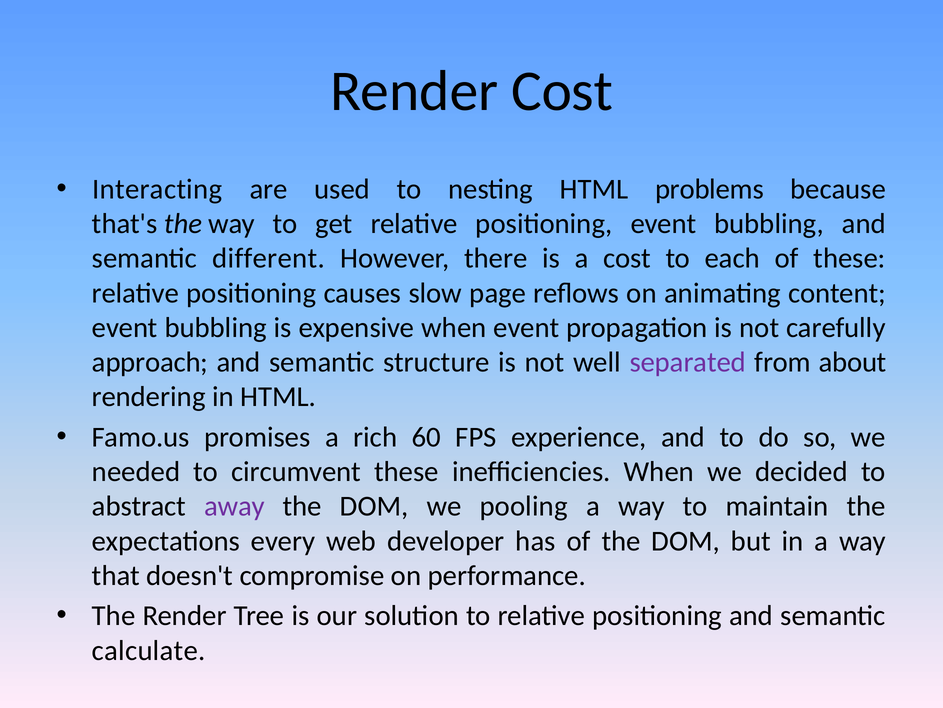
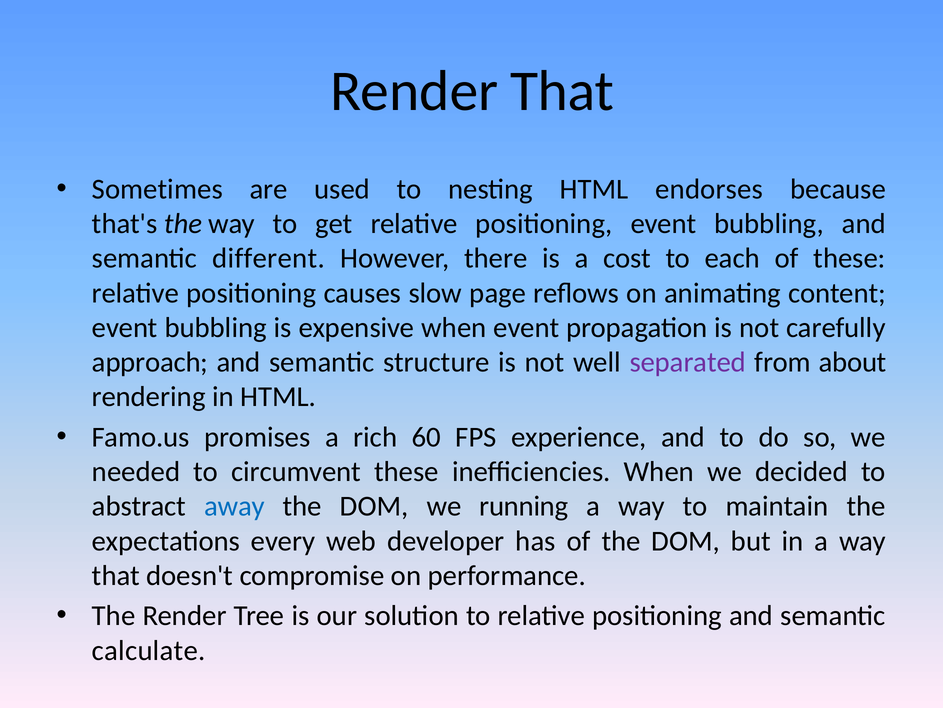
Render Cost: Cost -> That (562, 91)
Interacting: Interacting -> Sometimes (157, 189)
problems: problems -> endorses (709, 189)
away colour: purple -> blue (235, 506)
pooling: pooling -> running (524, 506)
